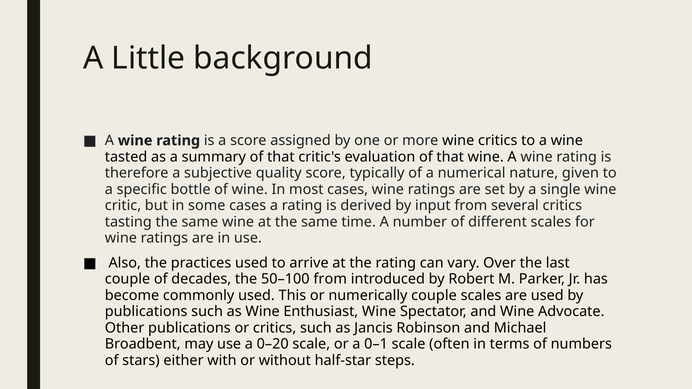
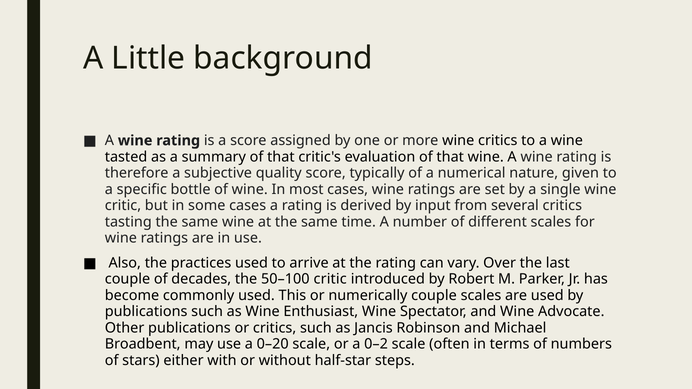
50–100 from: from -> critic (330, 279)
0–1: 0–1 -> 0–2 (376, 344)
